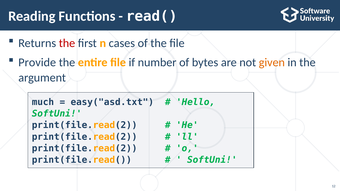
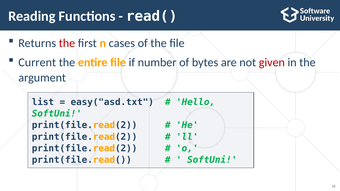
Provide: Provide -> Current (37, 63)
given colour: orange -> red (272, 63)
much: much -> list (43, 102)
